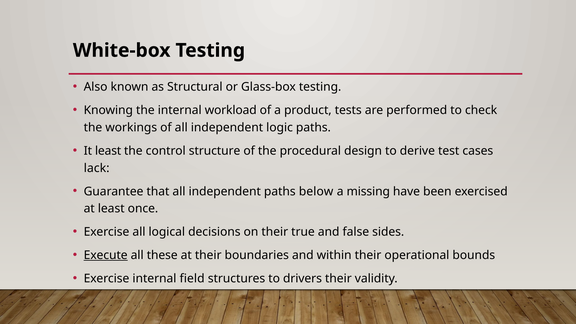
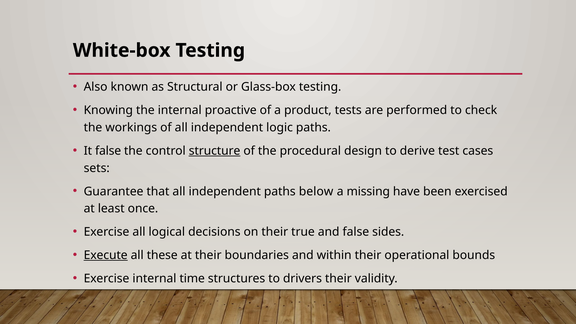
workload: workload -> proactive (231, 110)
It least: least -> false (108, 151)
structure underline: none -> present (215, 151)
lack: lack -> sets (97, 168)
field: field -> time (192, 279)
